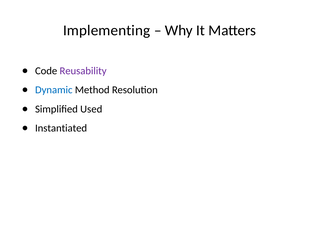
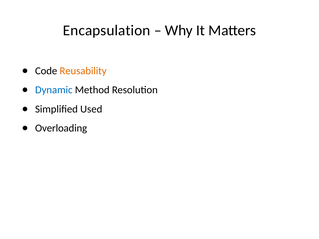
Implementing: Implementing -> Encapsulation (107, 31)
Reusability colour: purple -> orange (83, 71)
Instantiated: Instantiated -> Overloading (61, 128)
